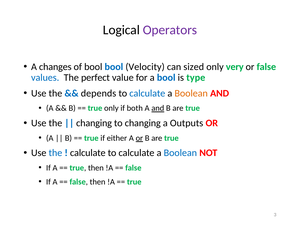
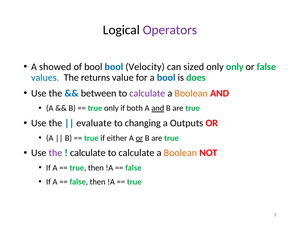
changes: changes -> showed (55, 67)
only very: very -> only (235, 67)
perfect: perfect -> returns (95, 78)
type: type -> does (196, 78)
depends: depends -> between (99, 93)
calculate colour: blue -> purple (147, 93)
changing: changing -> evaluate (94, 123)
the colour: blue -> purple (55, 153)
Boolean colour: blue -> orange (180, 153)
